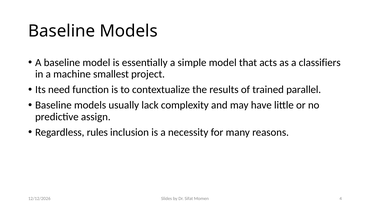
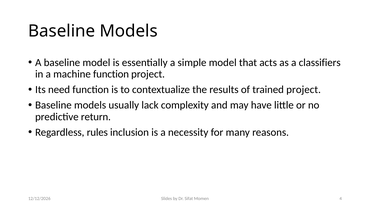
machine smallest: smallest -> function (111, 74)
trained parallel: parallel -> project (304, 90)
assign: assign -> return (96, 117)
